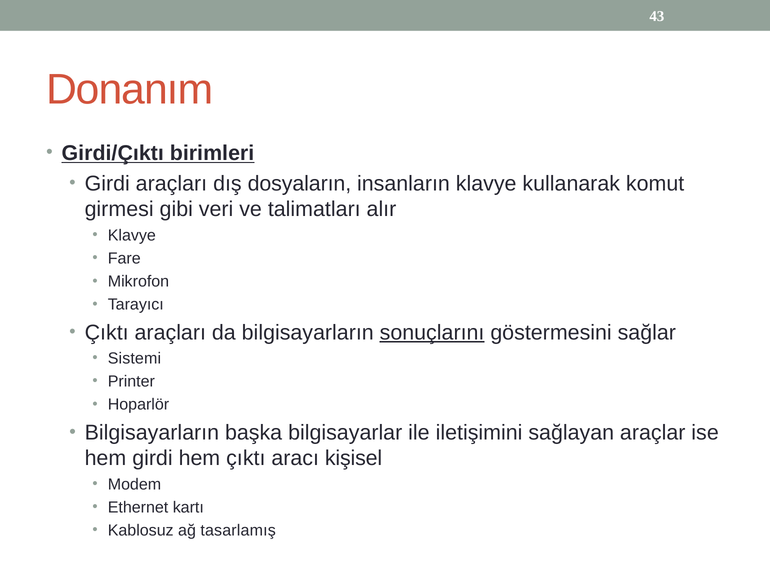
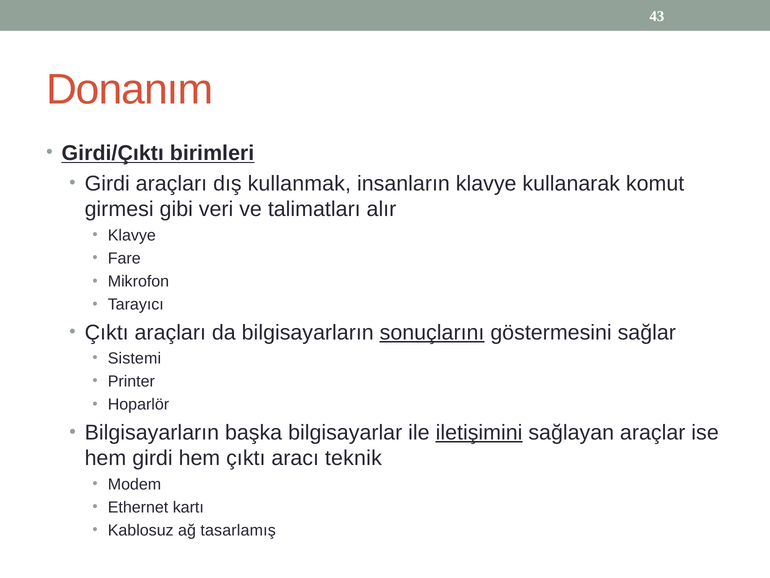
dosyaların: dosyaların -> kullanmak (299, 184)
iletişimini underline: none -> present (479, 432)
kişisel: kişisel -> teknik (353, 458)
